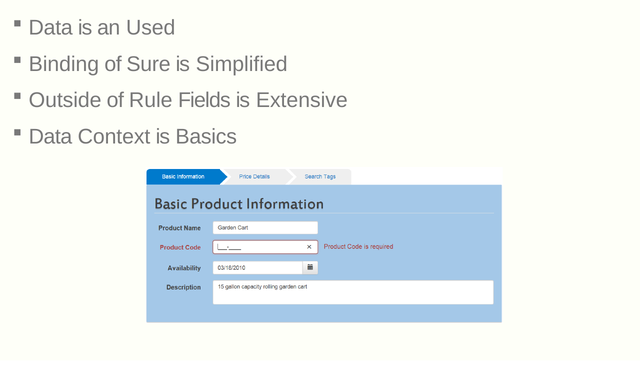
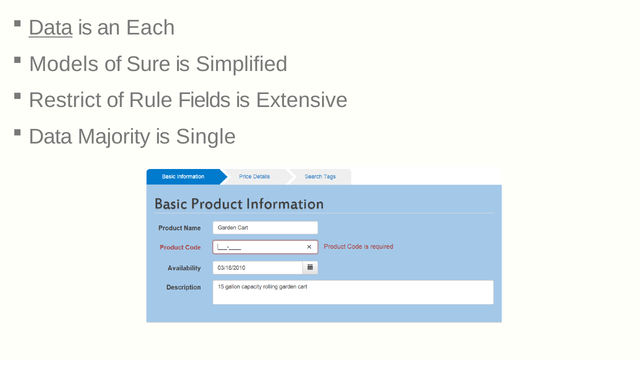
Data underline: none -> present (51, 28)
Used: Used -> Each (151, 28)
Binding: Binding -> Models (64, 64)
Outside: Outside -> Restrict (65, 100)
Context: Context -> Majority (114, 137)
Basics: Basics -> Single (206, 137)
